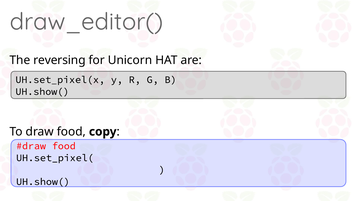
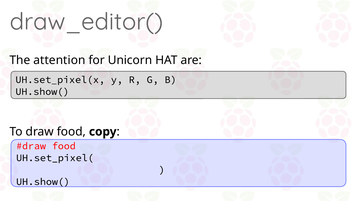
reversing: reversing -> attention (59, 60)
